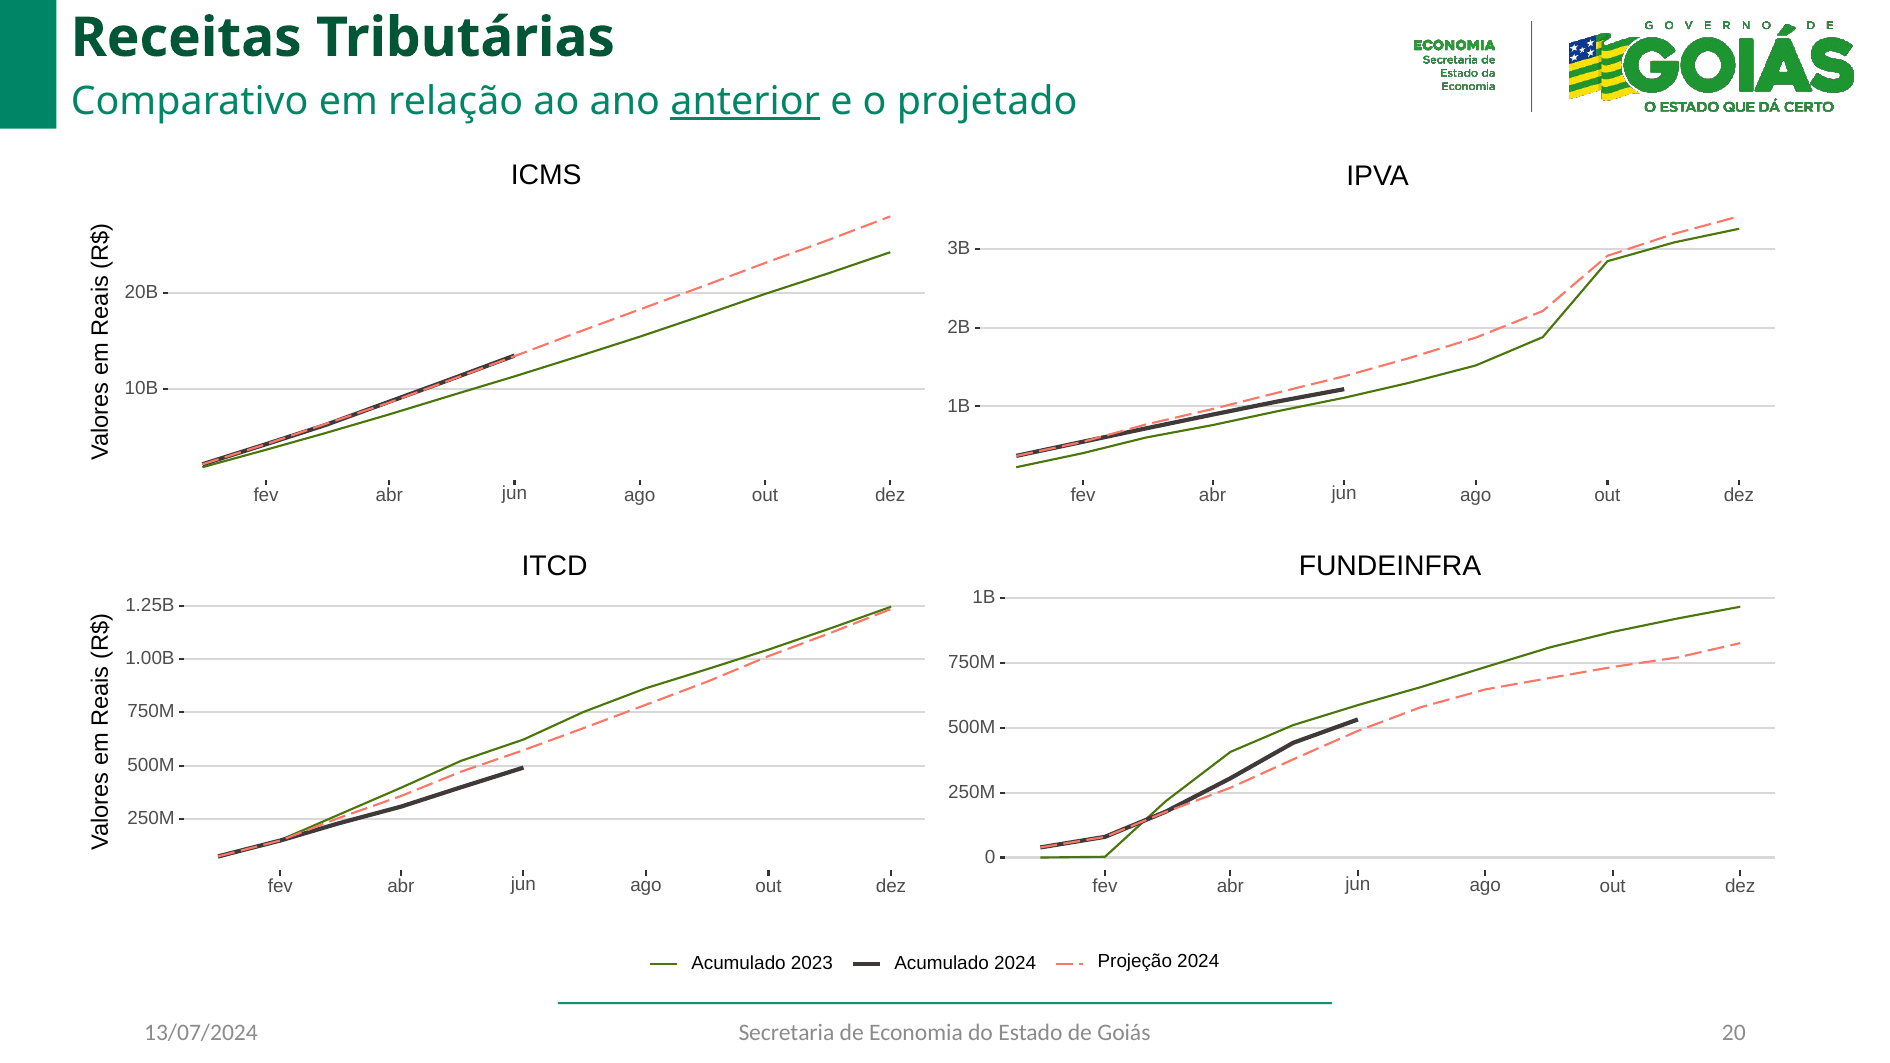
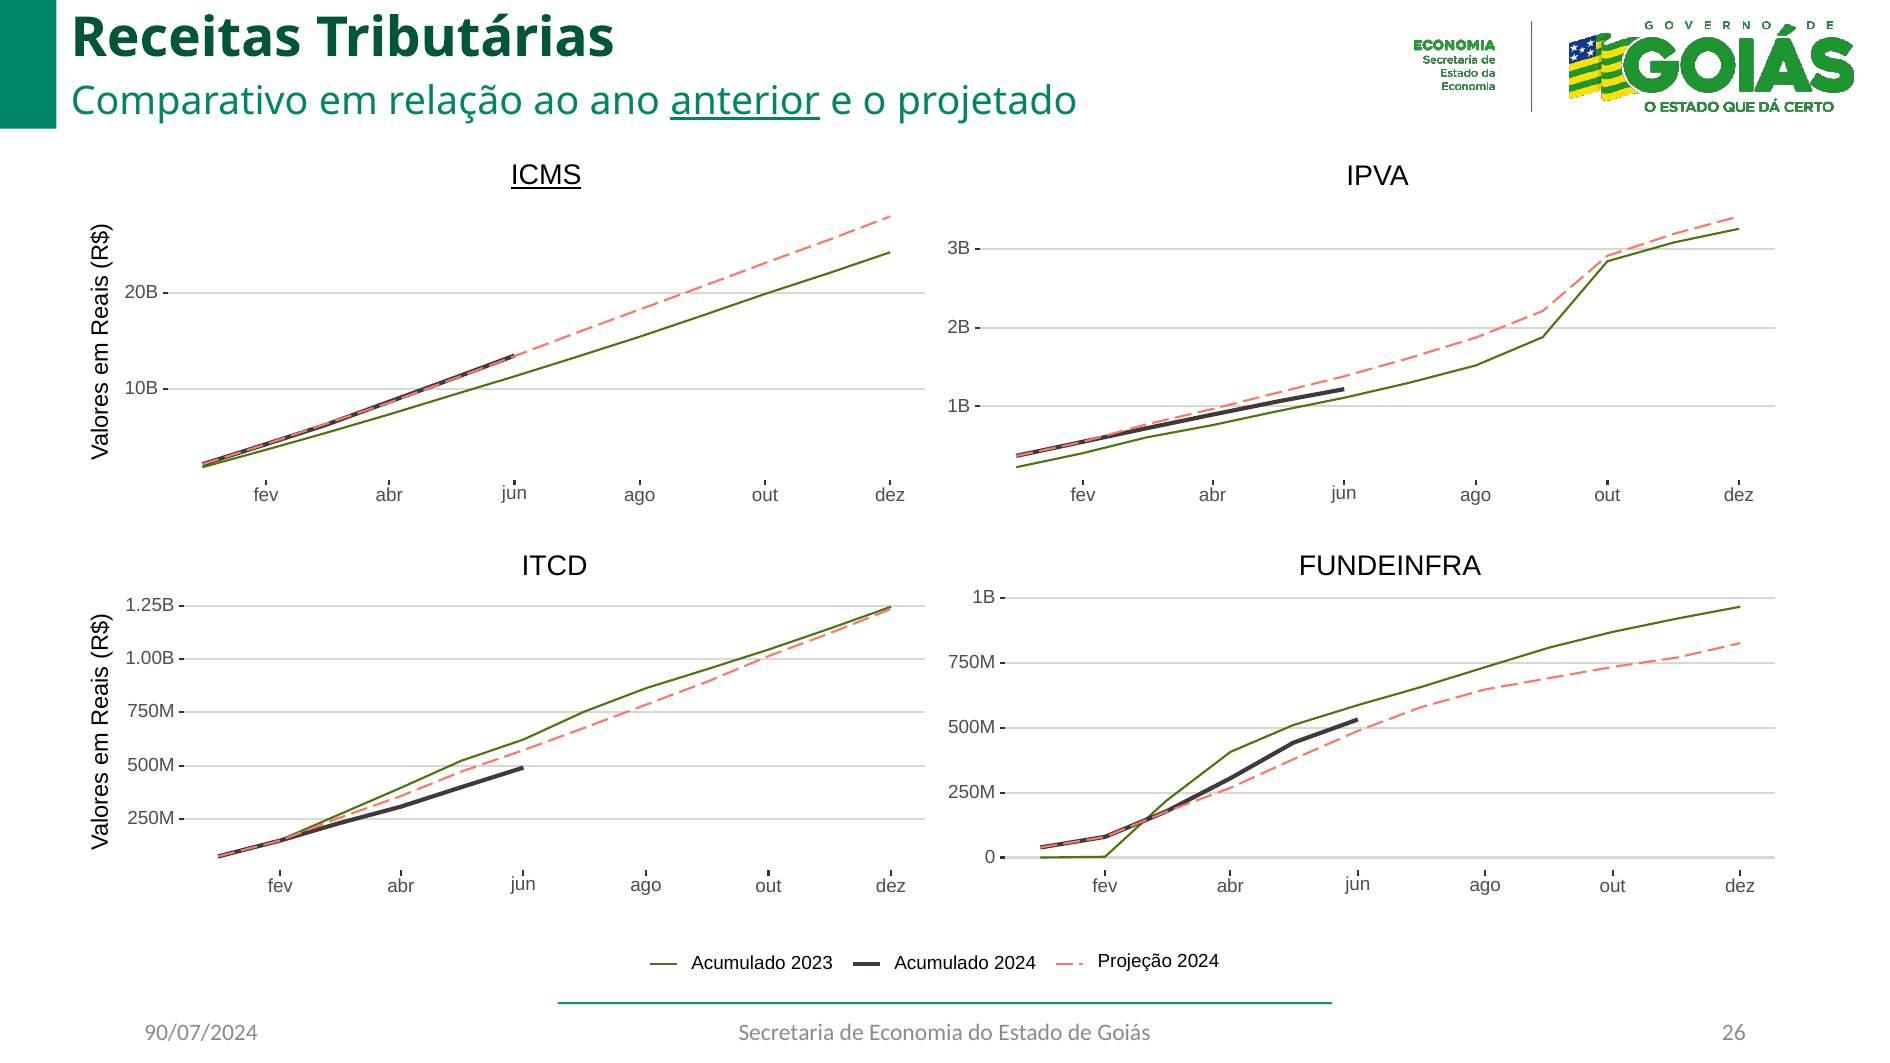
ICMS underline: none -> present (546, 176)
13/07/2024: 13/07/2024 -> 90/07/2024 (201, 1033)
20: 20 -> 26 (1734, 1033)
